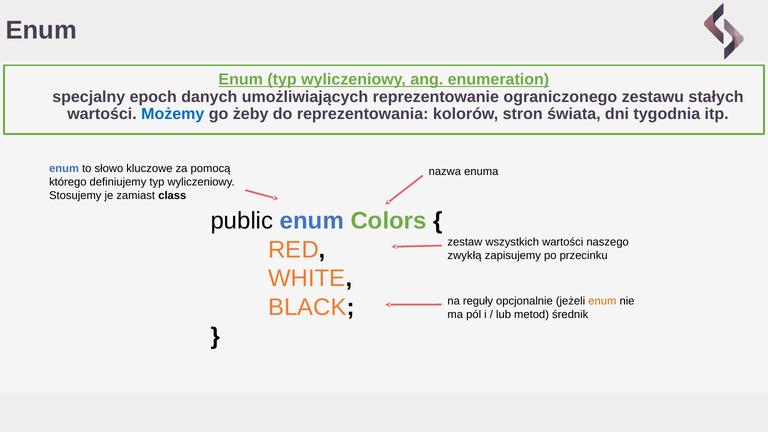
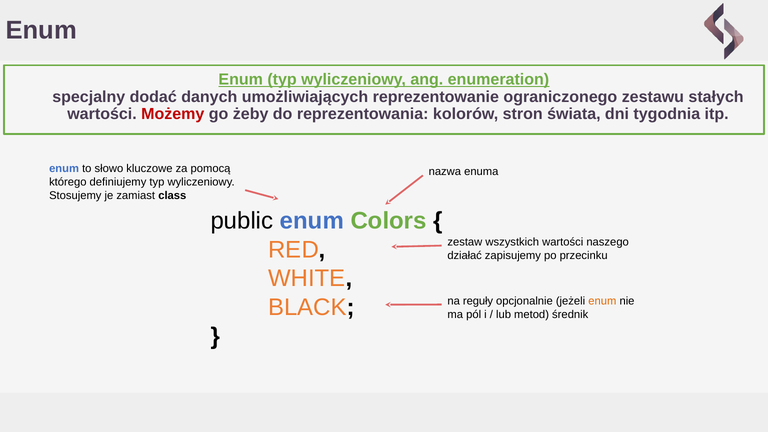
epoch: epoch -> dodać (153, 97)
Możemy colour: blue -> red (173, 114)
zwykłą: zwykłą -> działać (465, 255)
